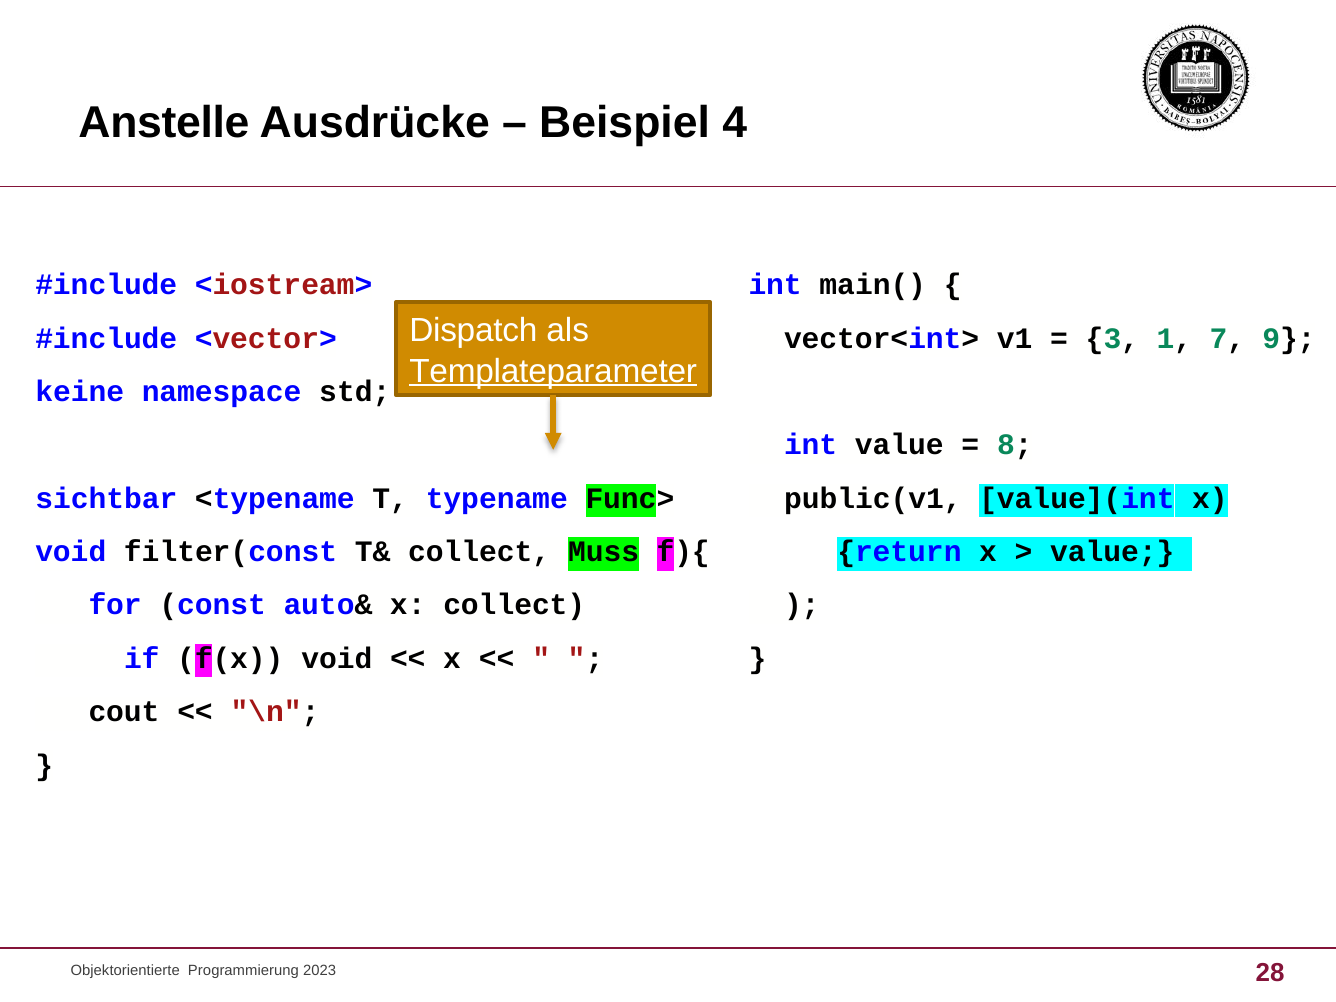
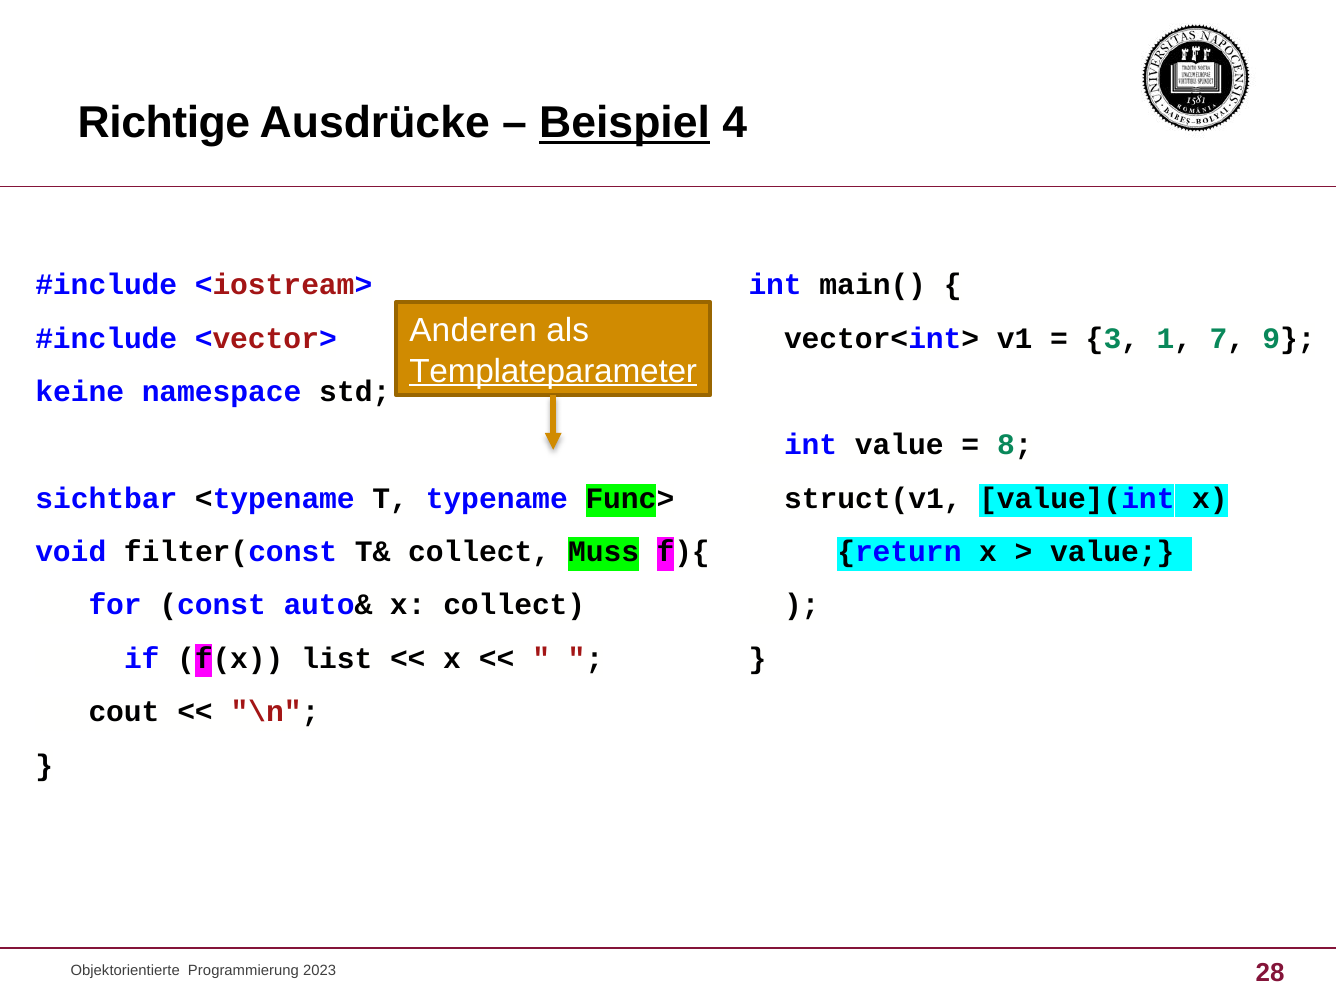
Anstelle: Anstelle -> Richtige (164, 123)
Beispiel underline: none -> present (625, 123)
Dispatch: Dispatch -> Anderen (473, 331)
public(v1: public(v1 -> struct(v1 (873, 498)
f(x void: void -> list (337, 659)
